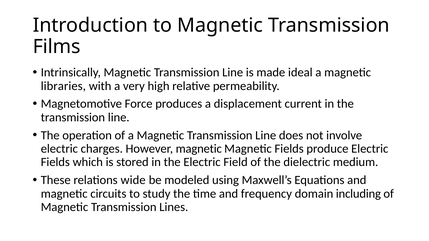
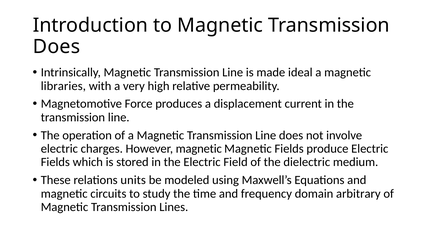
Films: Films -> Does (57, 47)
wide: wide -> units (133, 180)
including: including -> arbitrary (358, 194)
